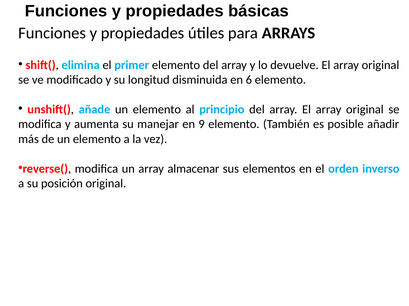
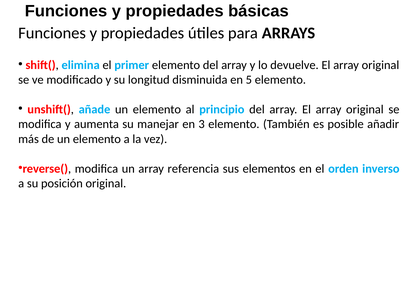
6: 6 -> 5 (249, 80)
9: 9 -> 3 (202, 125)
almacenar: almacenar -> referencia (193, 169)
